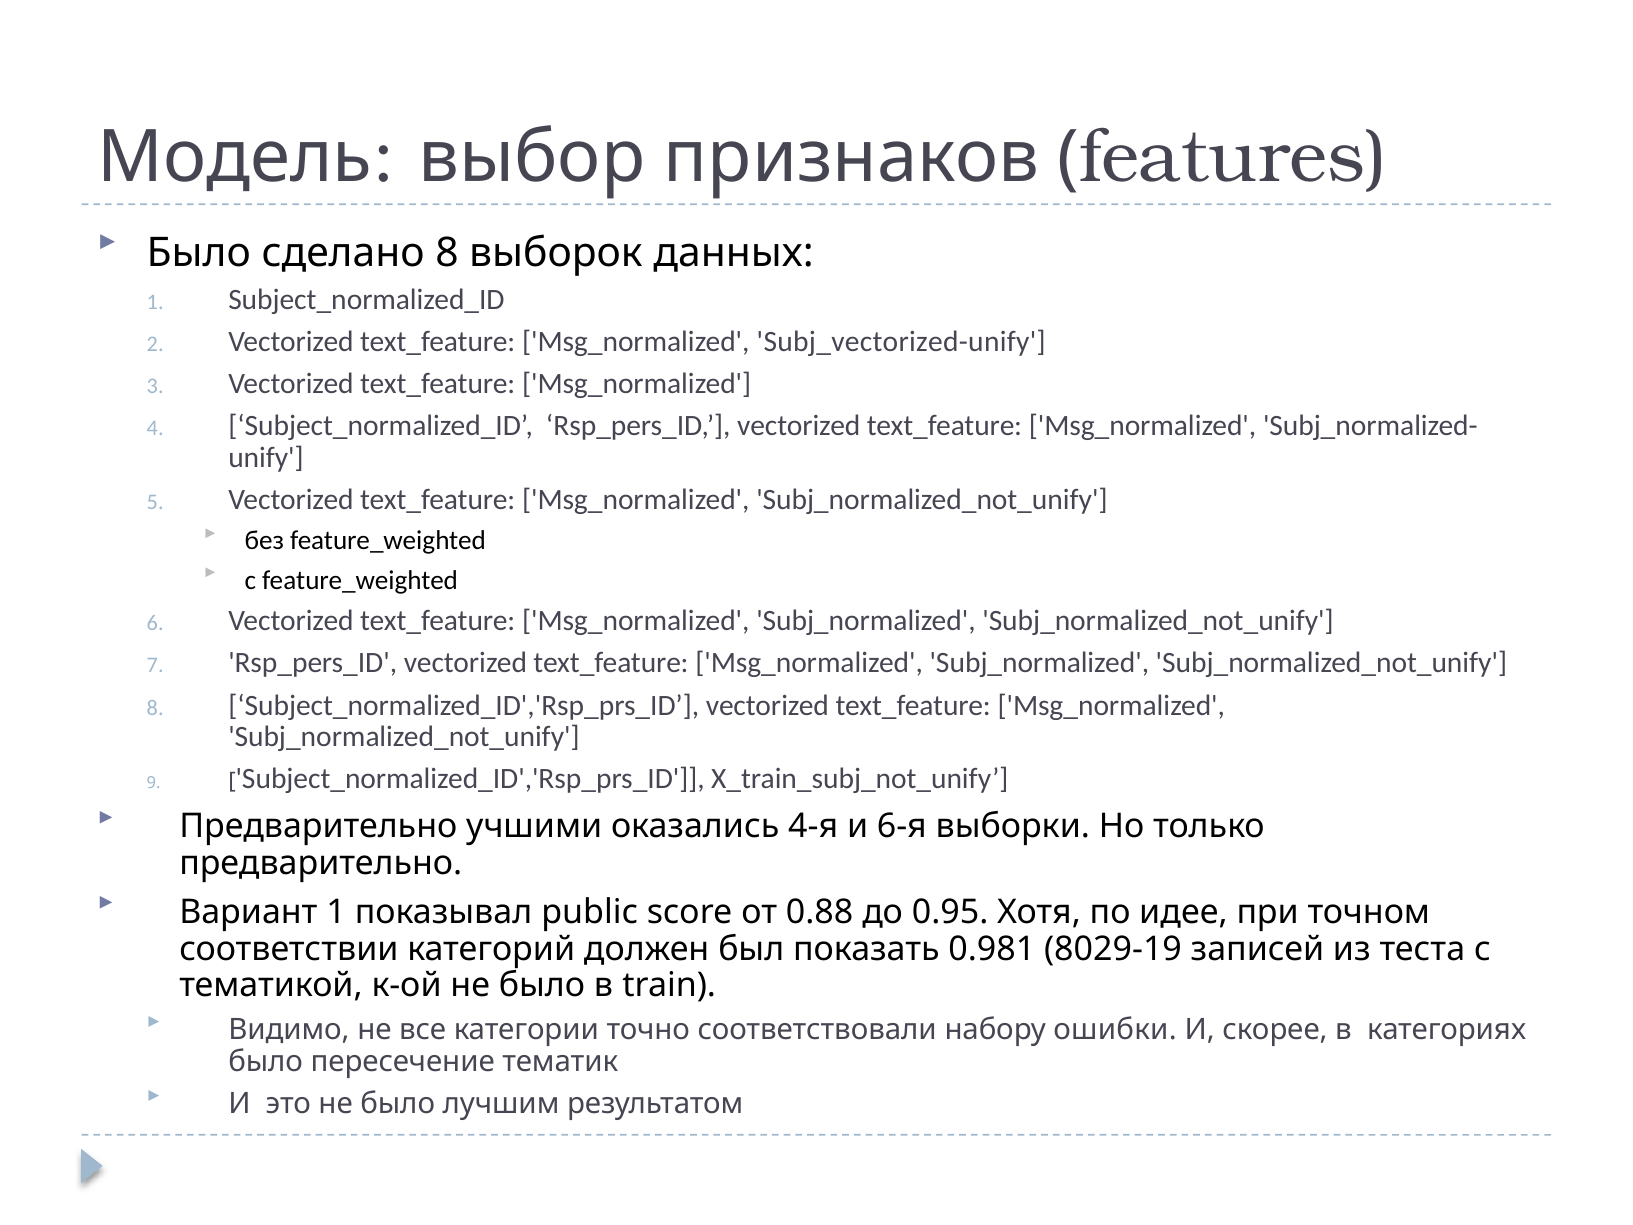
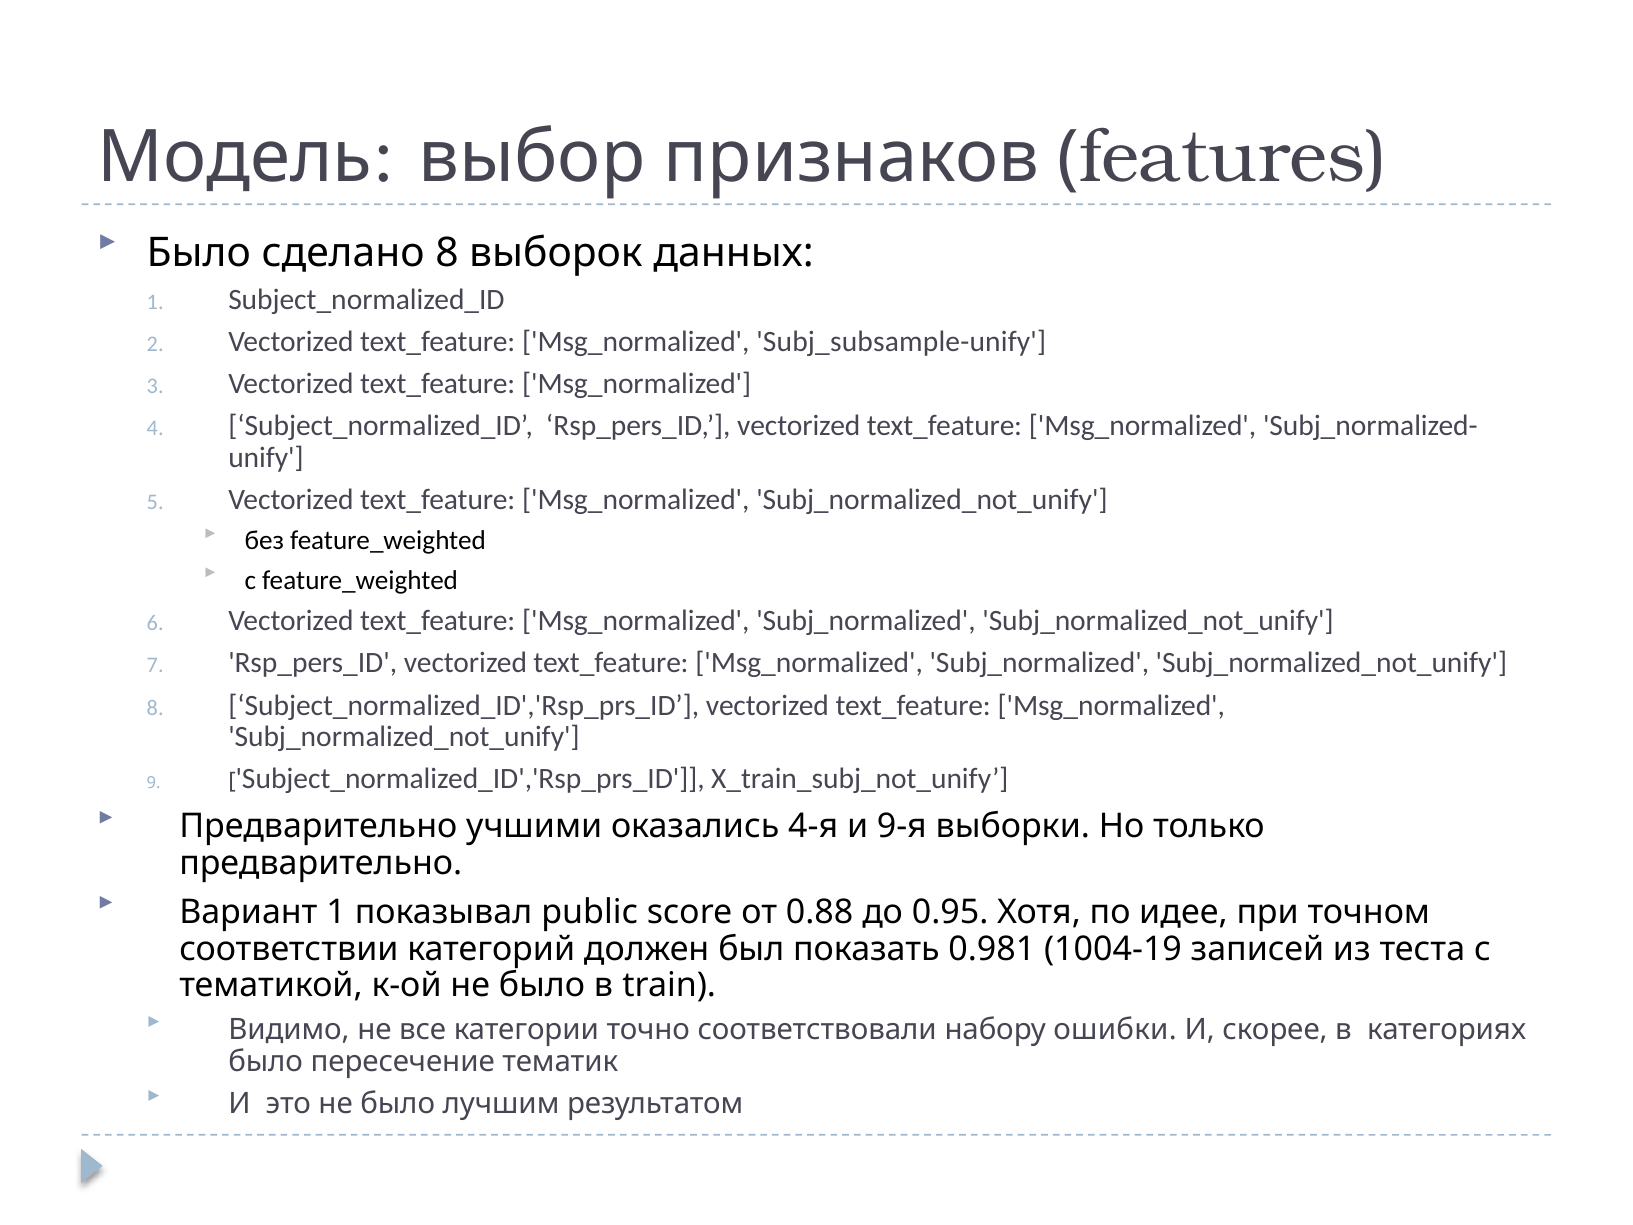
Subj_vectorized-unify: Subj_vectorized-unify -> Subj_subsample-unify (901, 342)
6-я: 6-я -> 9-я (902, 826)
8029-19: 8029-19 -> 1004-19 (1113, 949)
